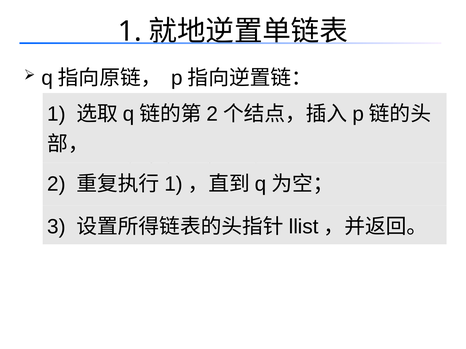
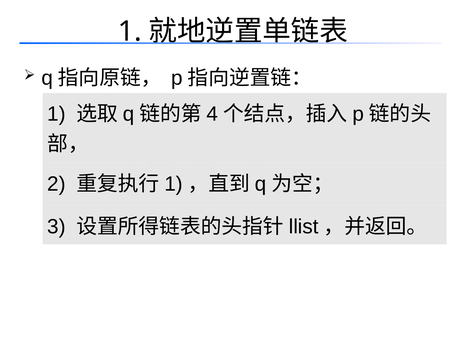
2: 2 -> 4 (212, 114)
